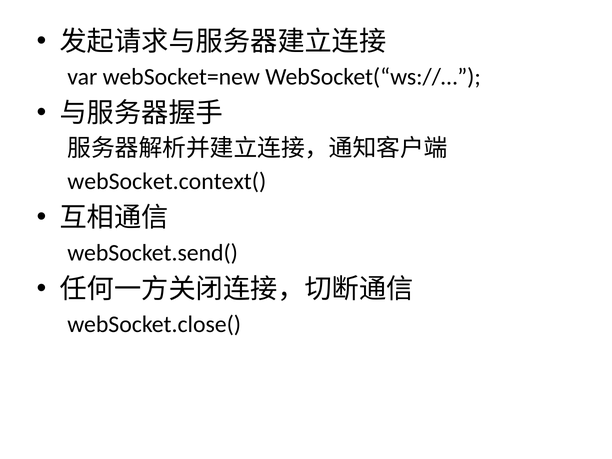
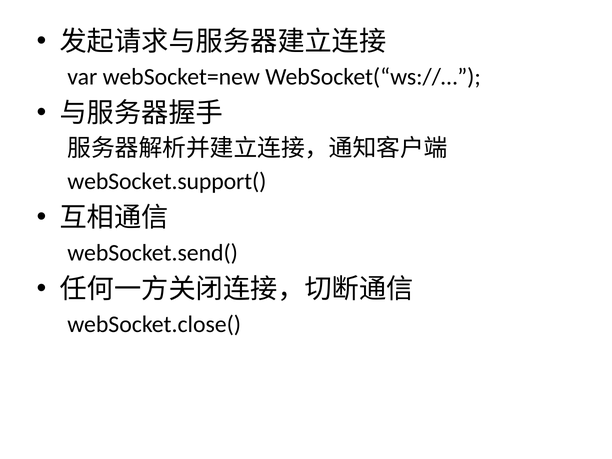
webSocket.context(: webSocket.context( -> webSocket.support( (167, 182)
